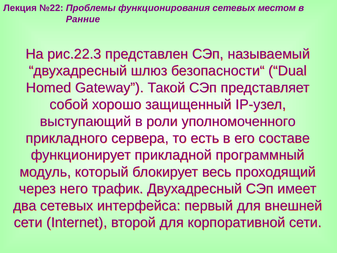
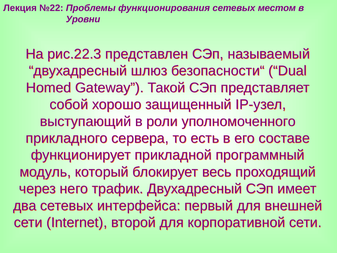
Ранние: Ранние -> Уровни (83, 19)
